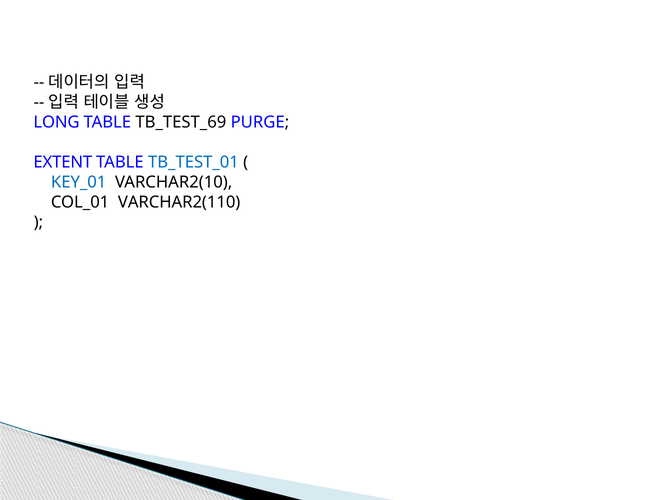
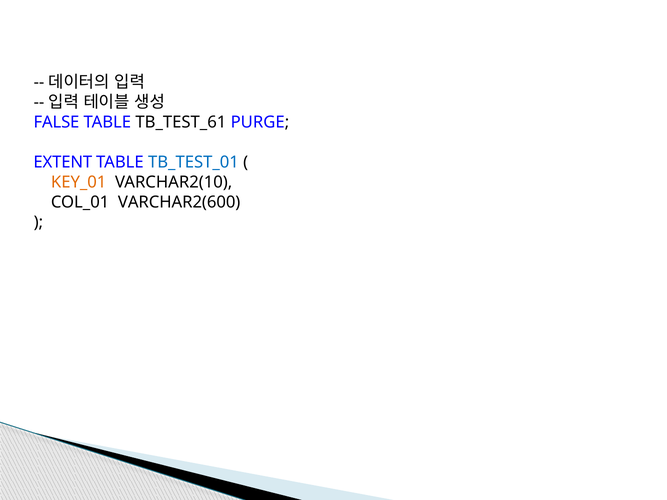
LONG: LONG -> FALSE (56, 122)
TB_TEST_69: TB_TEST_69 -> TB_TEST_61 (181, 122)
KEY_01 colour: blue -> orange (79, 182)
VARCHAR2(110: VARCHAR2(110 -> VARCHAR2(600 (179, 202)
